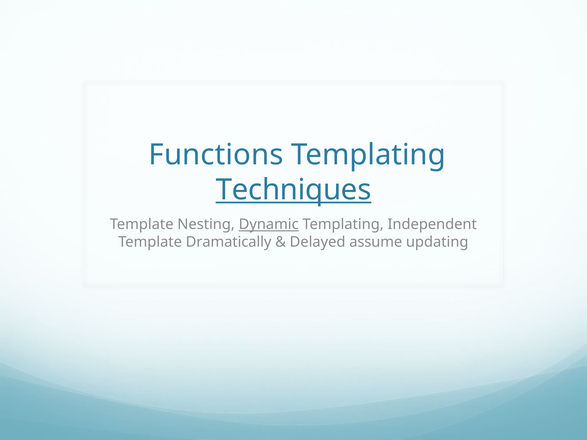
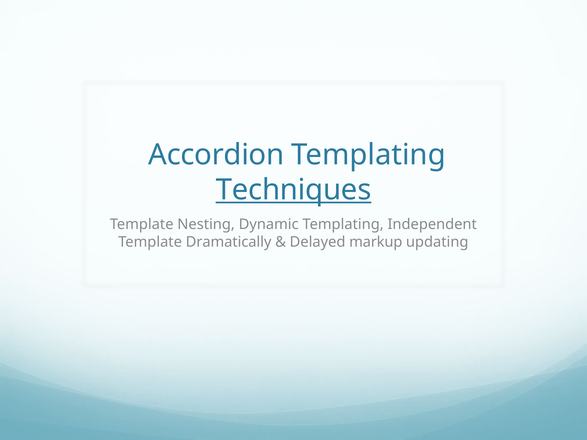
Functions: Functions -> Accordion (216, 155)
Dynamic underline: present -> none (269, 225)
assume: assume -> markup (376, 242)
